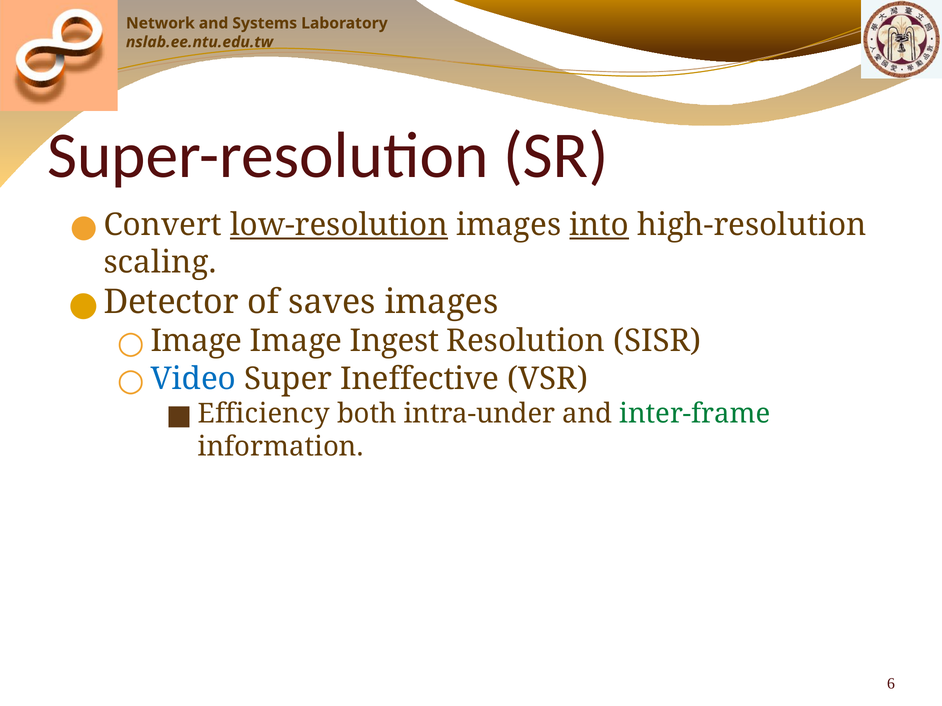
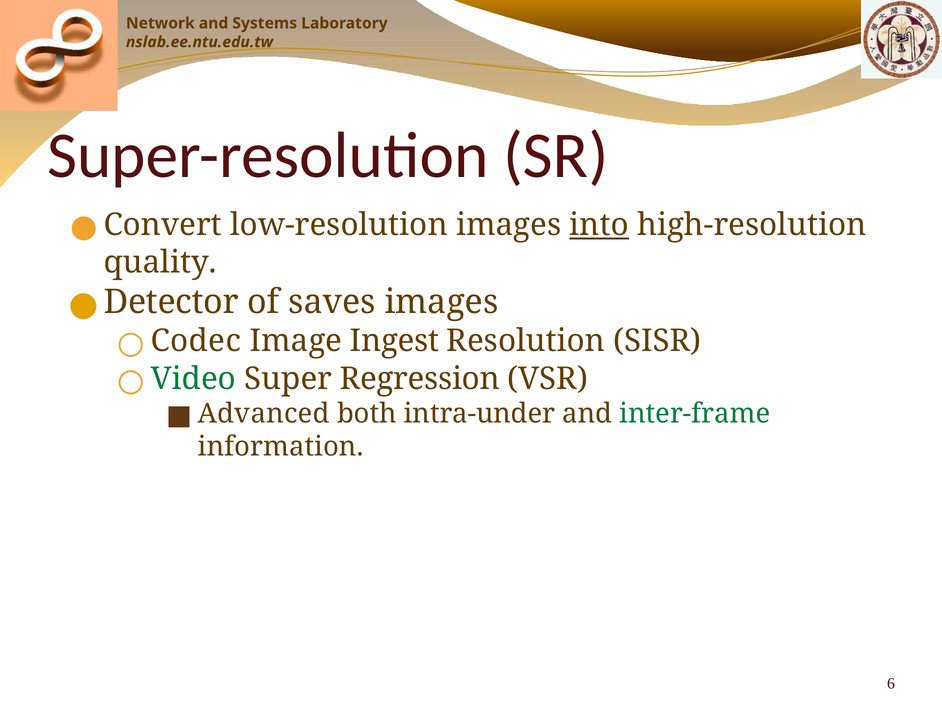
low-resolution underline: present -> none (339, 225)
scaling: scaling -> quality (160, 263)
Image: Image -> Codec (196, 341)
Video colour: blue -> green (193, 379)
Ineffective: Ineffective -> Regression (420, 379)
Efficiency: Efficiency -> Advanced (264, 414)
